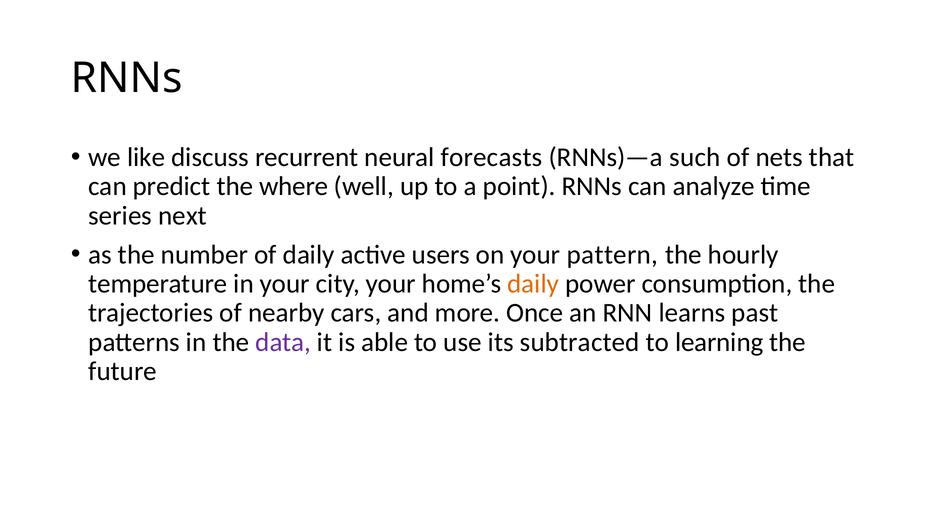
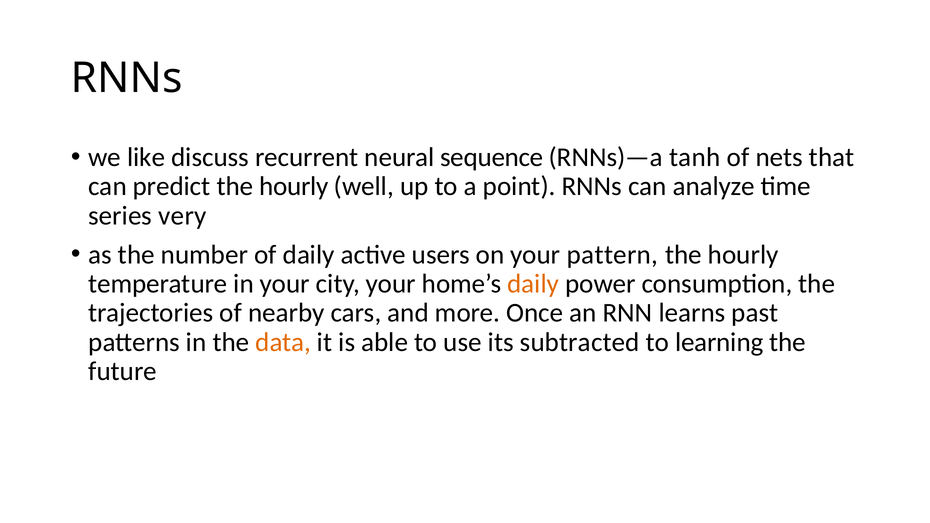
forecasts: forecasts -> sequence (492, 157)
such: such -> tanh (695, 157)
predict the where: where -> hourly (294, 186)
next: next -> very (182, 216)
data colour: purple -> orange (283, 342)
